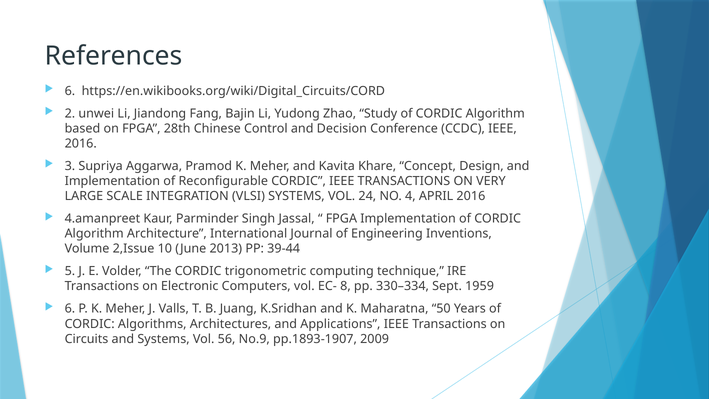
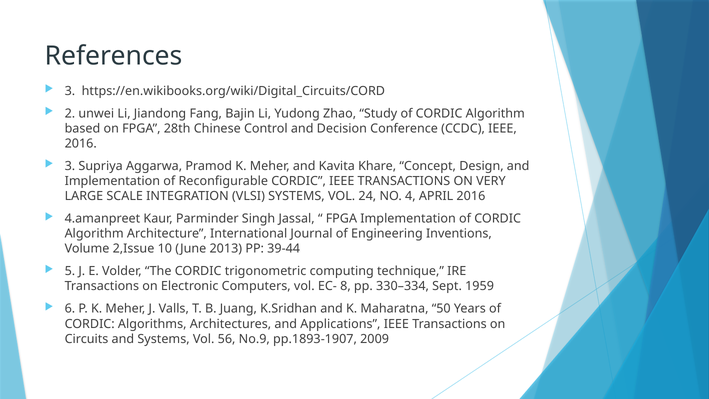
6: 6 -> 3 (70, 91)
